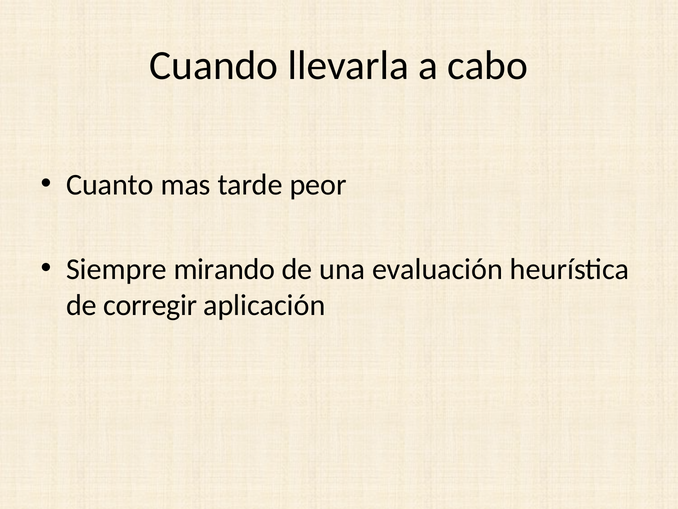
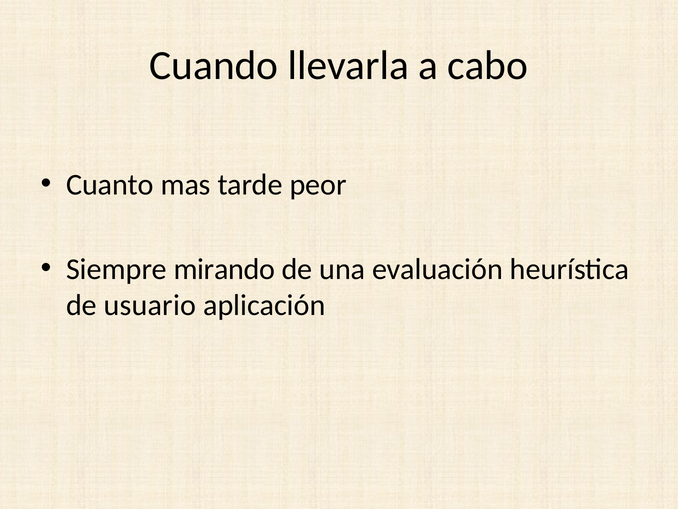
corregir: corregir -> usuario (150, 305)
